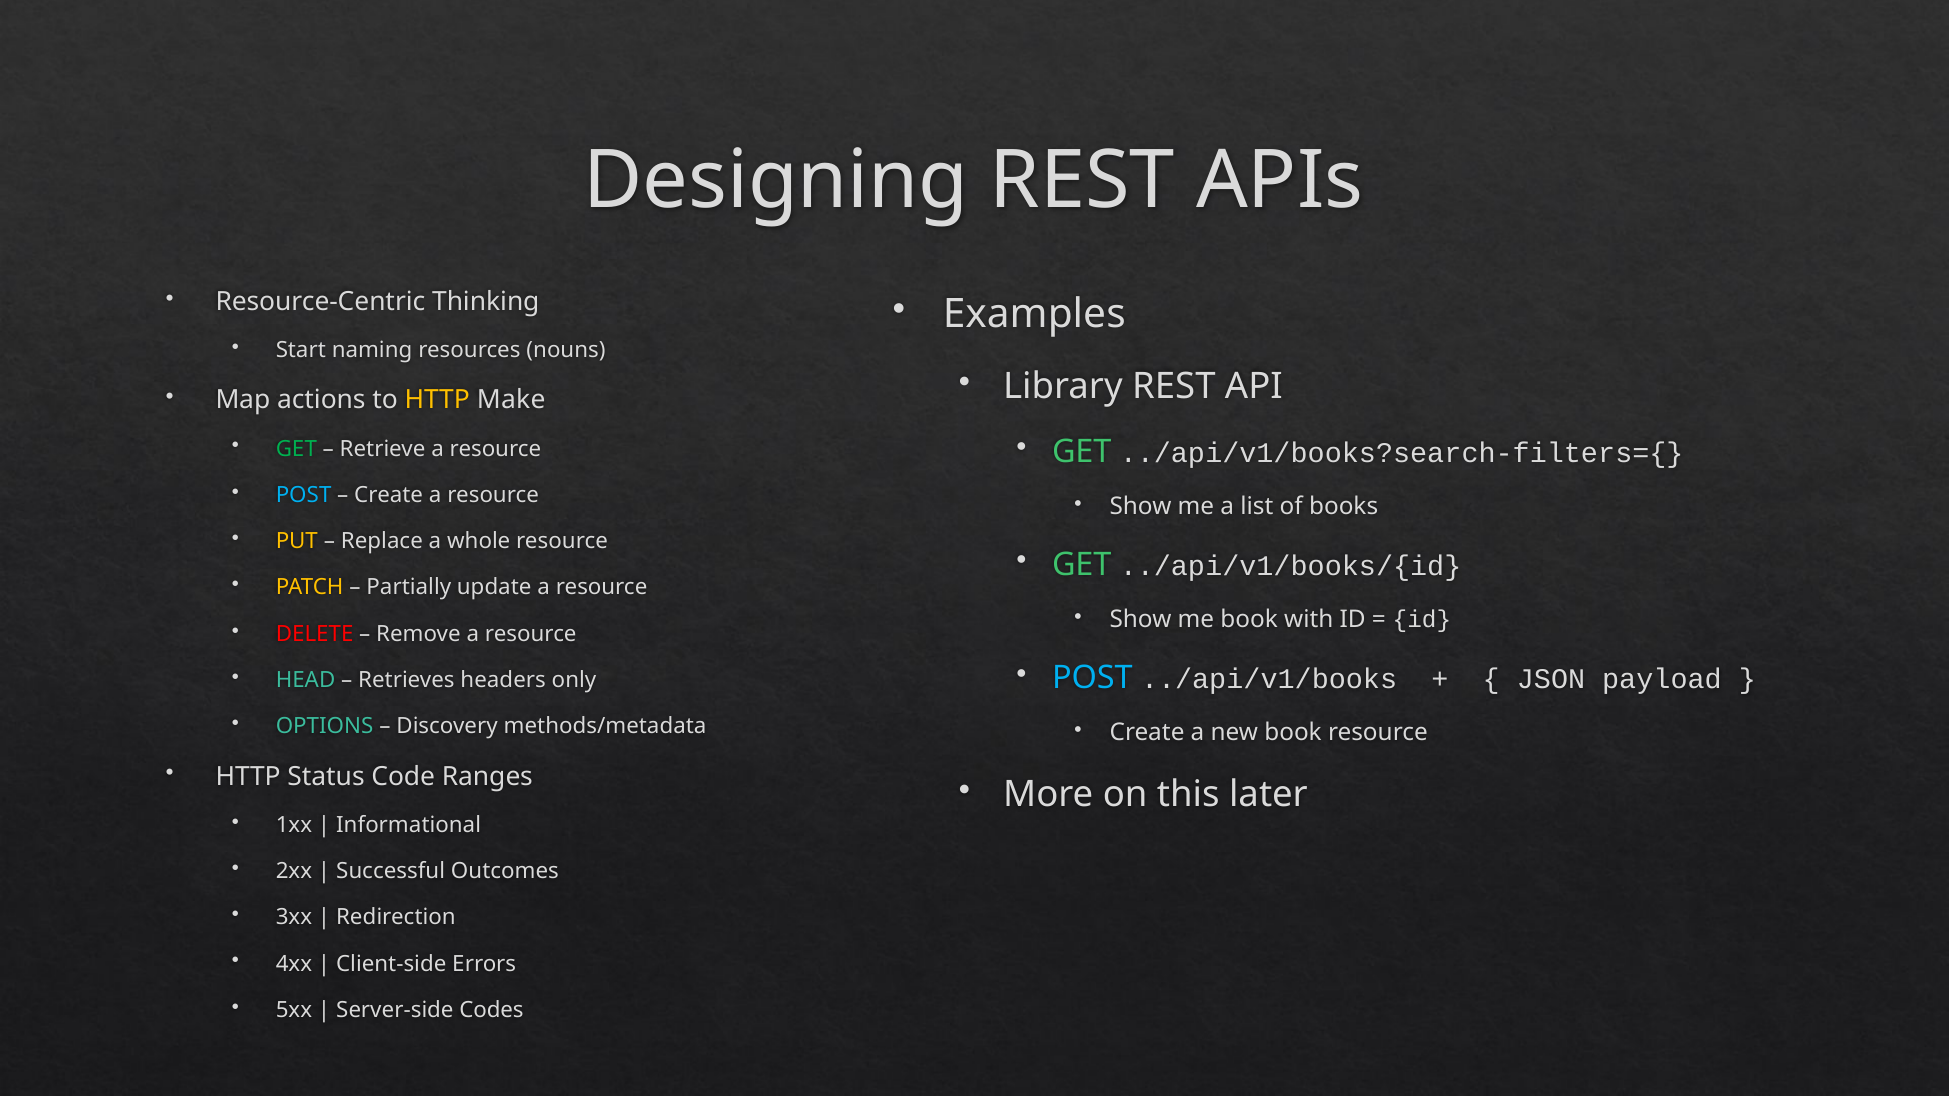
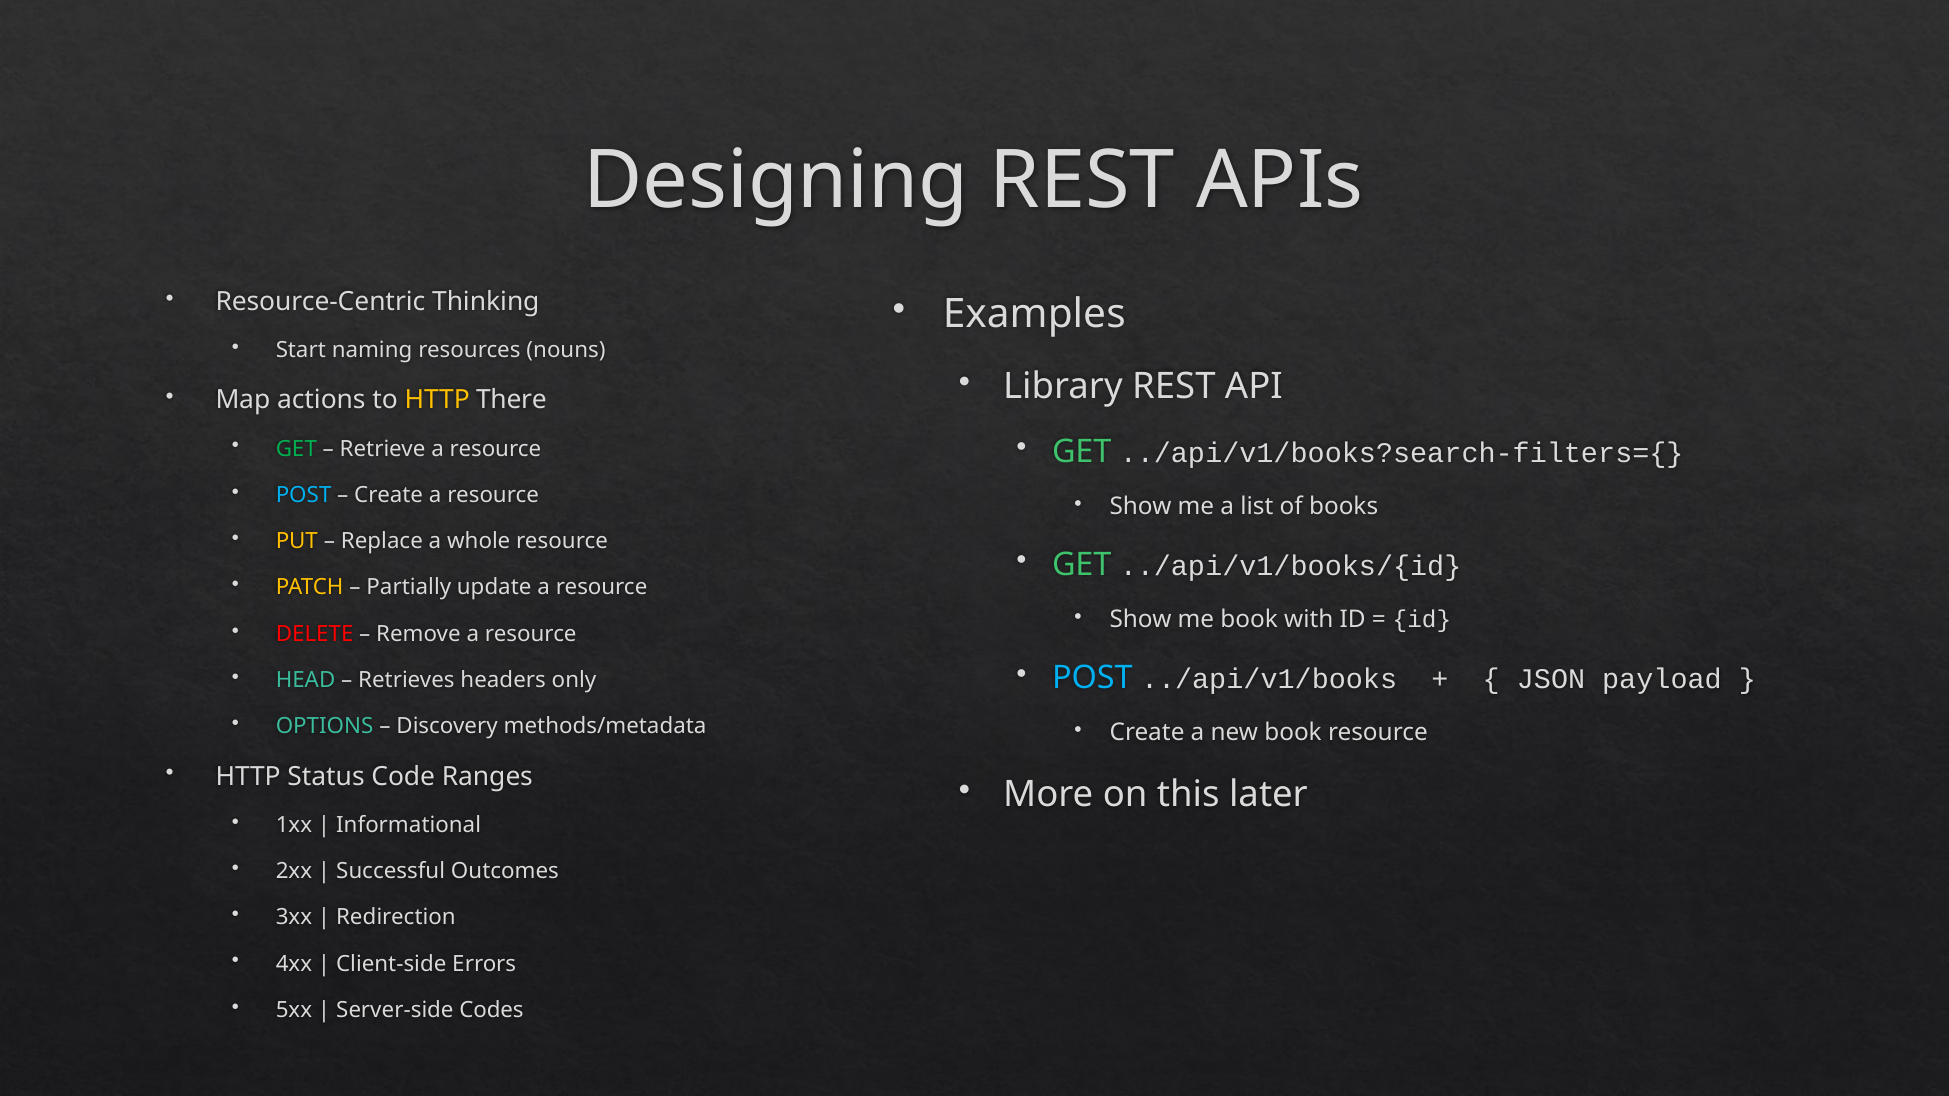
Make: Make -> There (511, 400)
